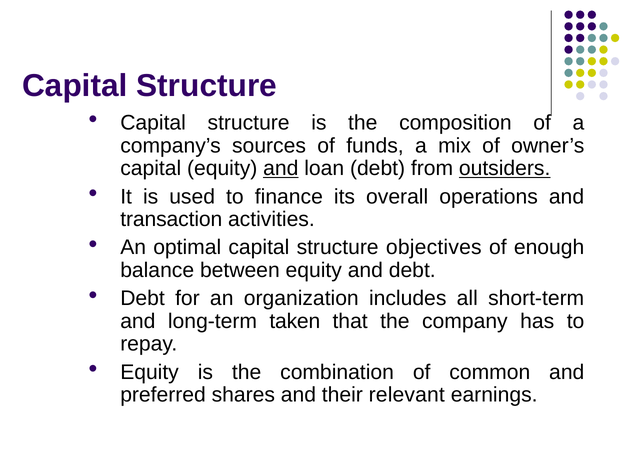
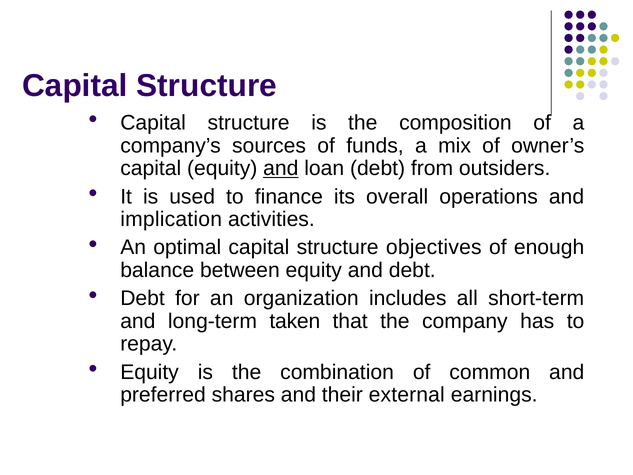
outsiders underline: present -> none (505, 168)
transaction: transaction -> implication (171, 219)
relevant: relevant -> external (407, 395)
